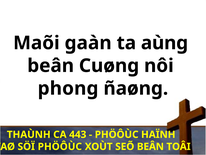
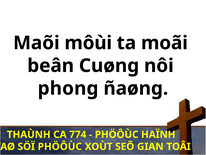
gaàn: gaàn -> môùi (88, 43)
aùng: aùng -> moãi (164, 43)
443: 443 -> 774 (78, 134)
SEÕ BEÂN: BEÂN -> GIAN (150, 146)
